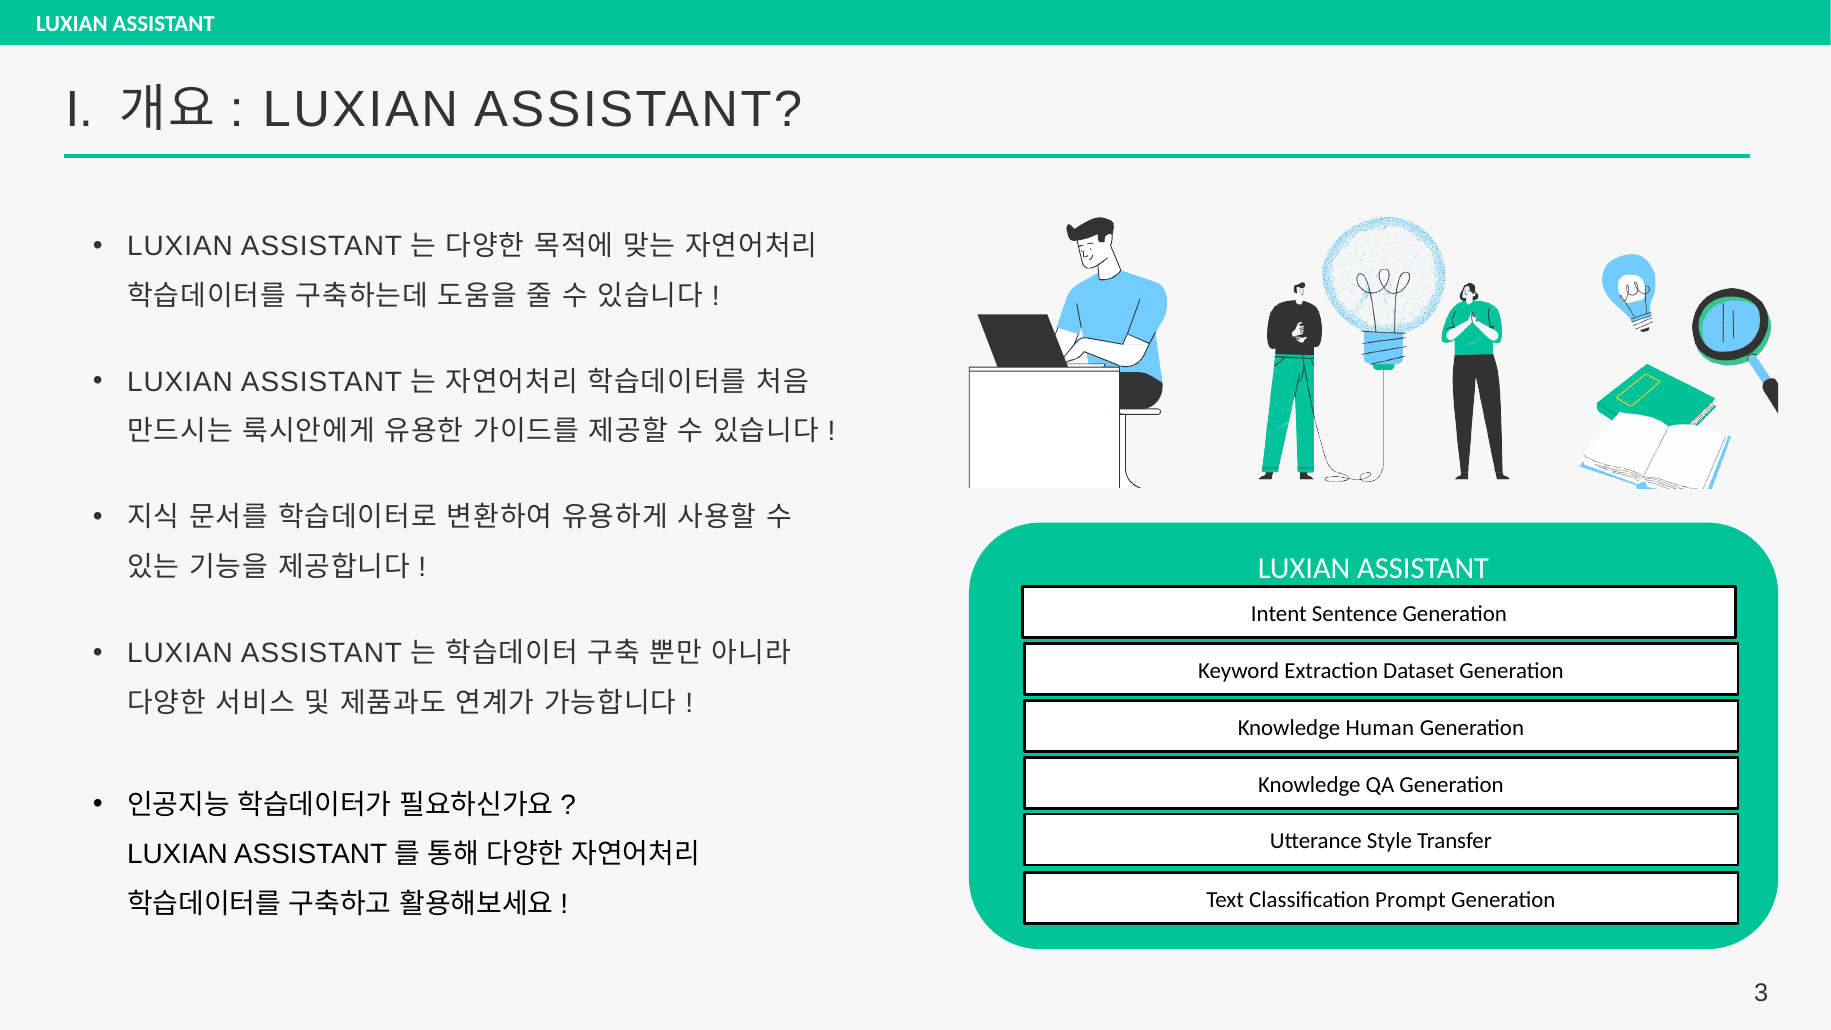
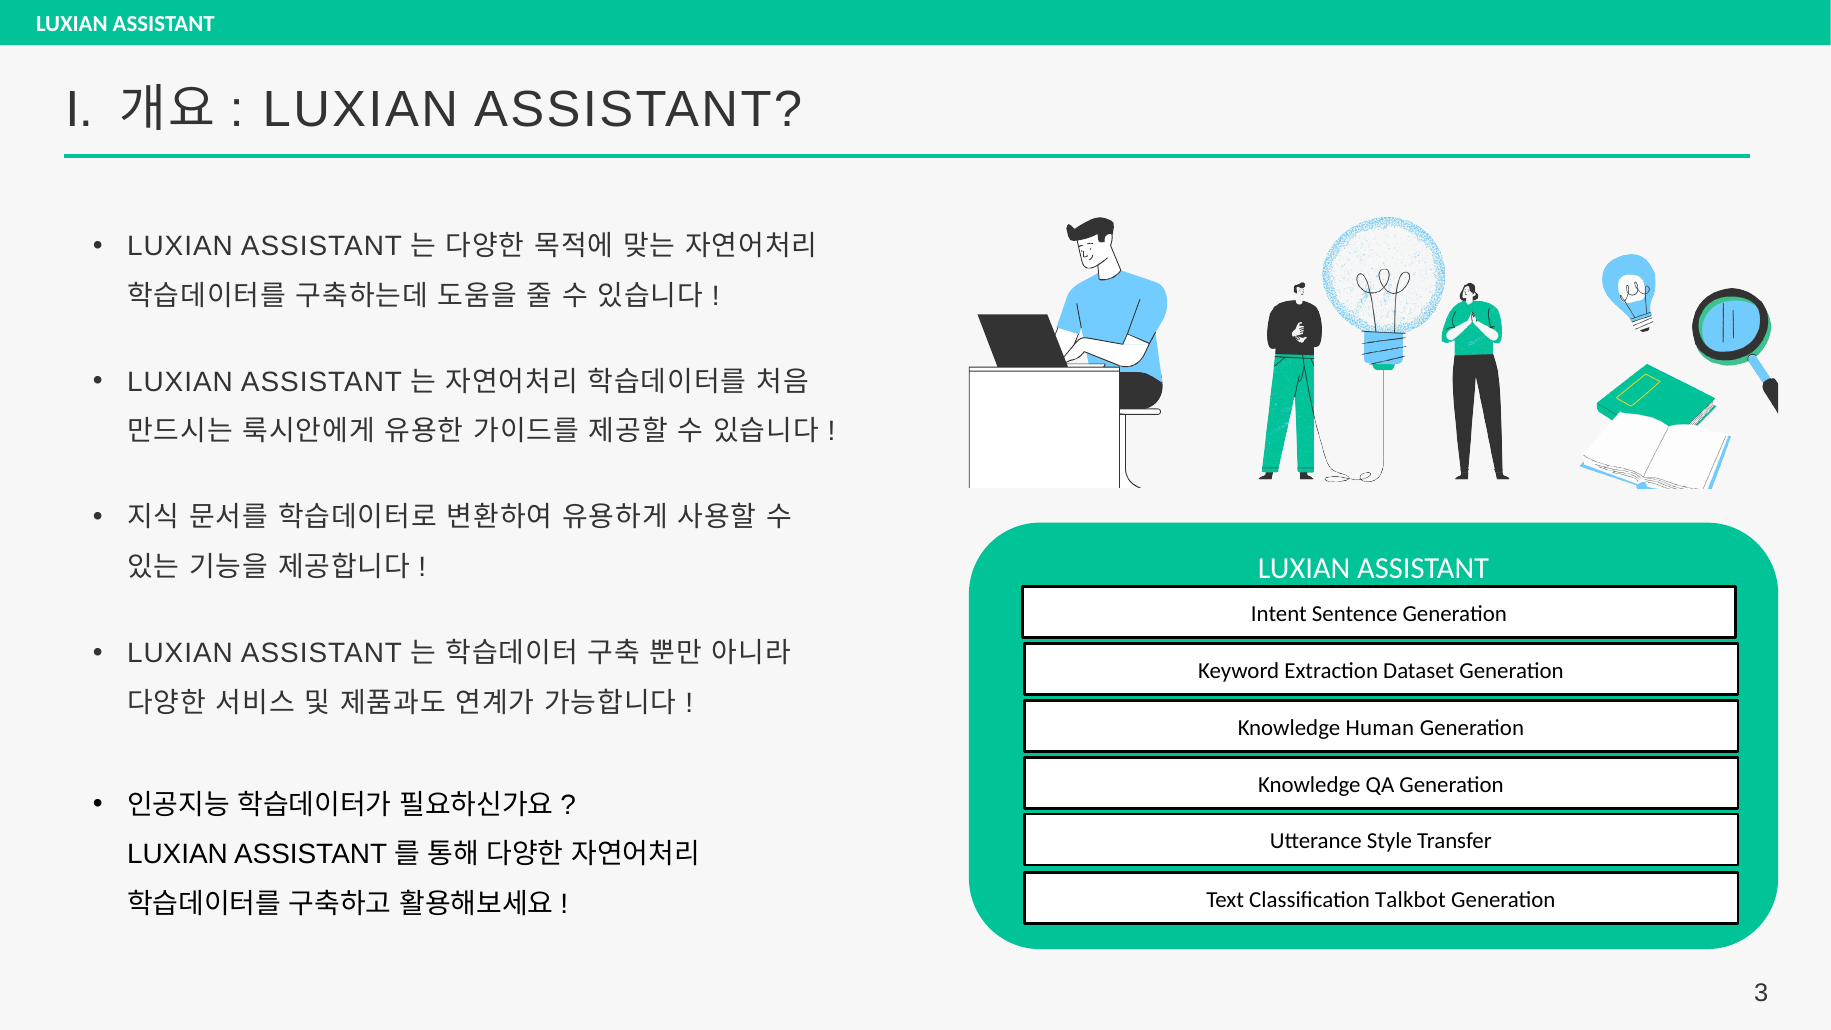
Prompt: Prompt -> Talkbot (1410, 900)
